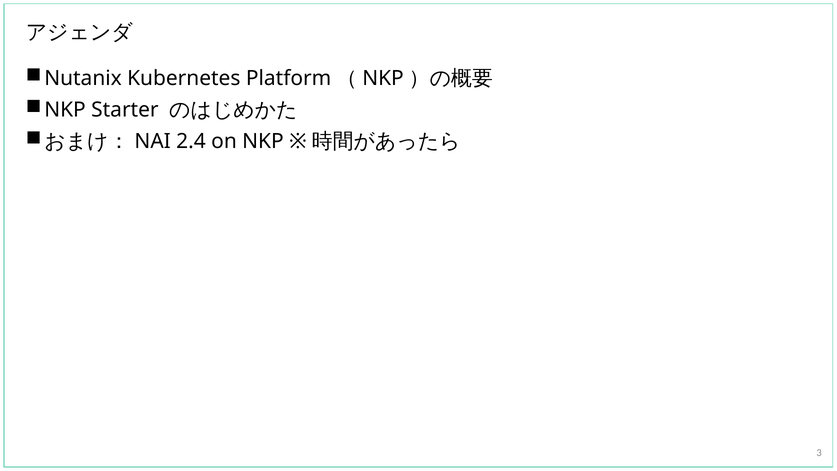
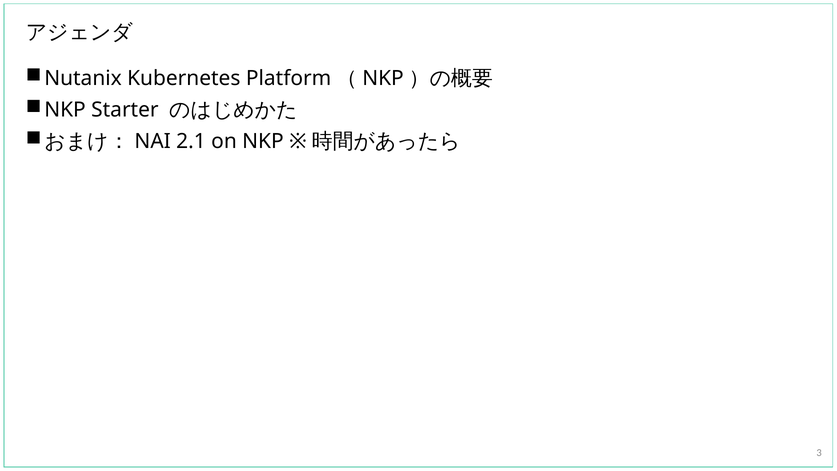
2.4: 2.4 -> 2.1 (191, 141)
